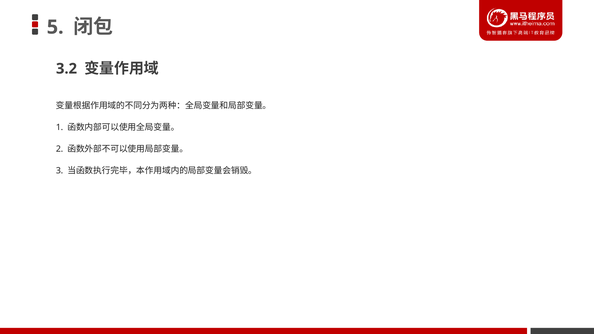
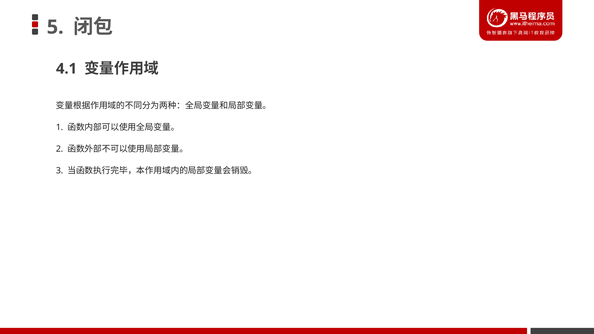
3.2: 3.2 -> 4.1 (67, 69)
